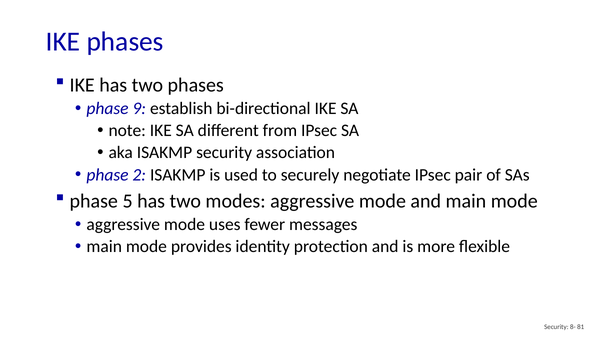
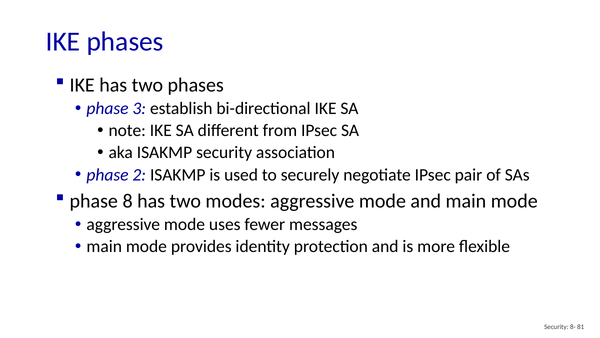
9: 9 -> 3 (139, 109)
5: 5 -> 8 (128, 201)
